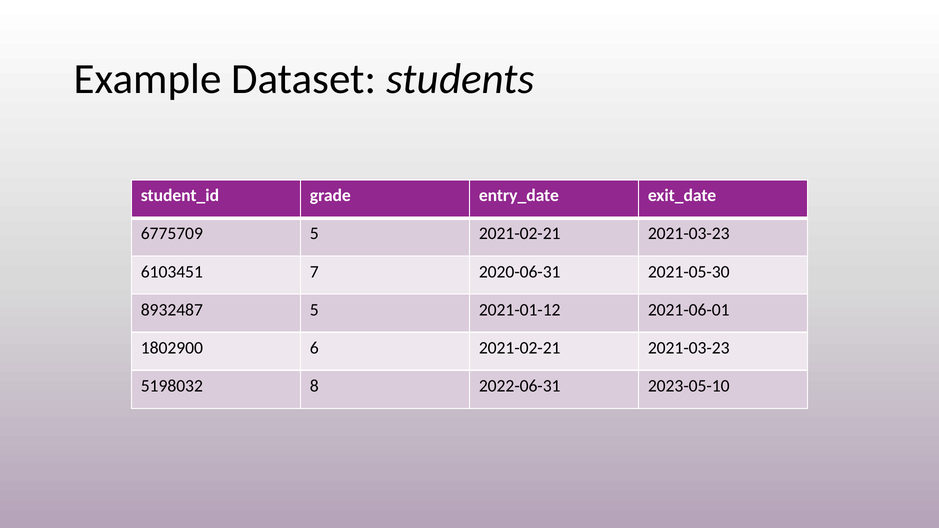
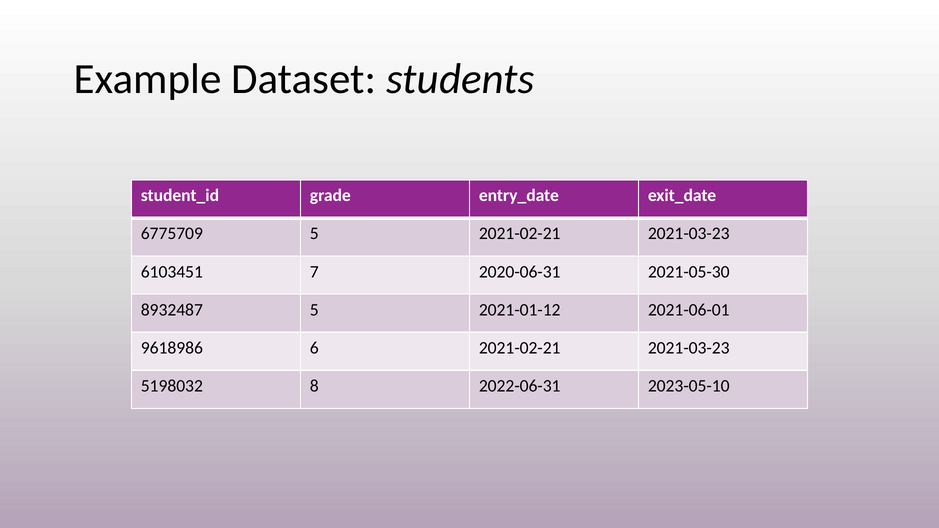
1802900: 1802900 -> 9618986 (172, 348)
